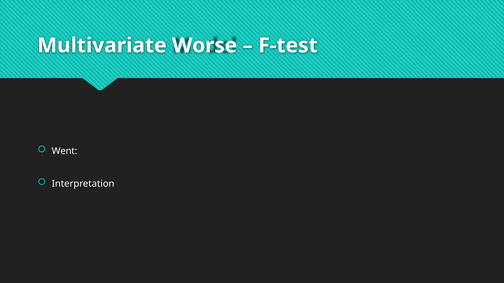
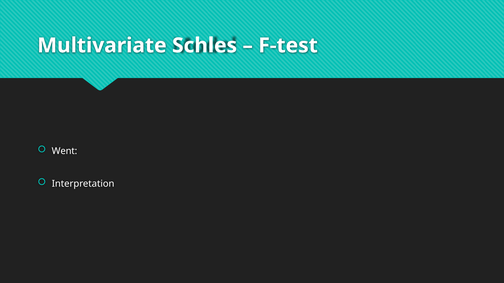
Worse: Worse -> Schles (205, 46)
